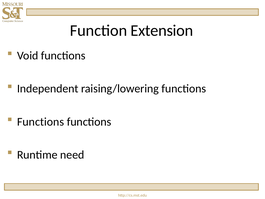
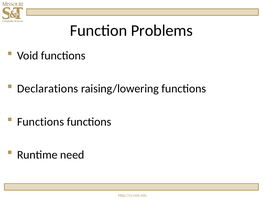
Extension: Extension -> Problems (162, 31)
Independent: Independent -> Declarations (48, 89)
